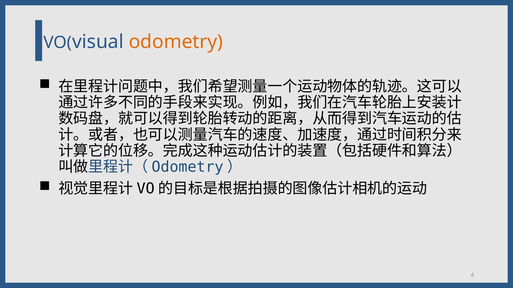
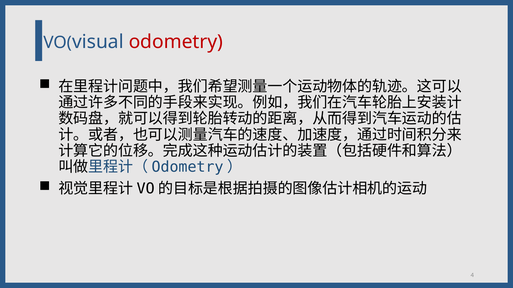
odometry colour: orange -> red (176, 42)
